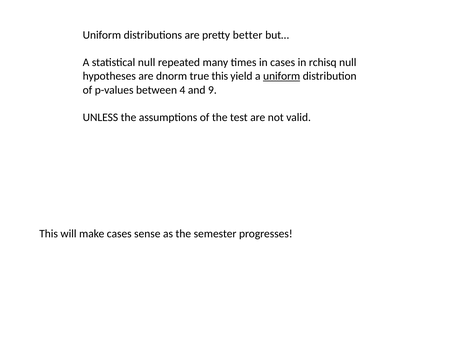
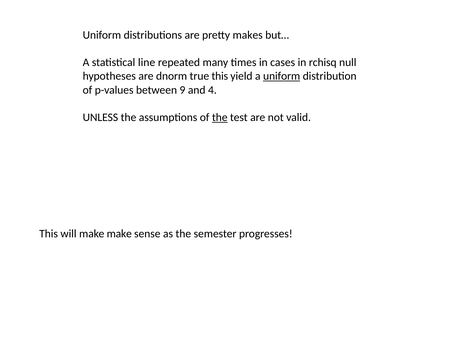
better: better -> makes (248, 35)
statistical null: null -> line (147, 62)
4: 4 -> 9 (182, 90)
9: 9 -> 4 (212, 90)
the underline: none -> present (220, 117)
make cases: cases -> make (119, 233)
